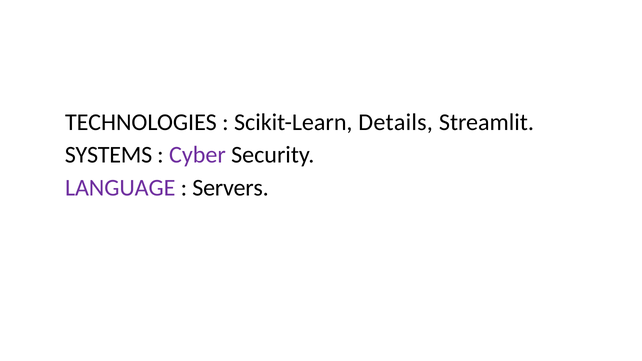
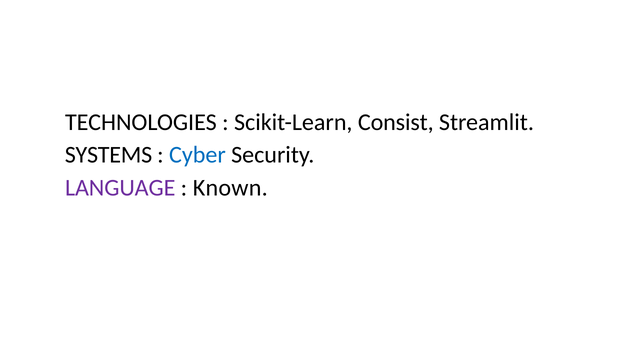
Details: Details -> Consist (396, 122)
Cyber colour: purple -> blue (197, 155)
Servers: Servers -> Known (230, 188)
